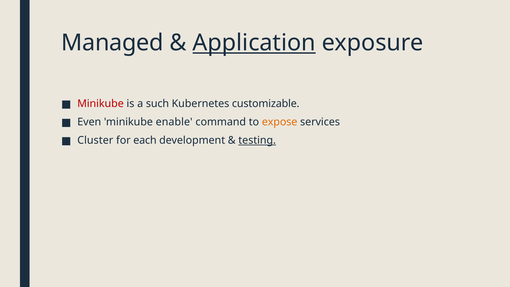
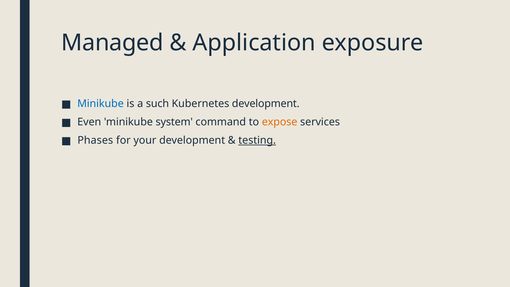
Application underline: present -> none (254, 43)
Minikube colour: red -> blue (101, 104)
Kubernetes customizable: customizable -> development (266, 104)
enable: enable -> system (174, 122)
Cluster: Cluster -> Phases (95, 140)
each: each -> your (145, 140)
